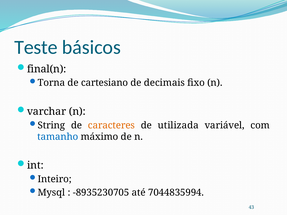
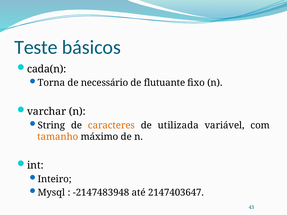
final(n: final(n -> cada(n (47, 69)
cartesiano: cartesiano -> necessário (105, 83)
decimais: decimais -> flutuante (164, 83)
tamanho colour: blue -> orange (58, 137)
-8935230705: -8935230705 -> -2147483948 (101, 193)
7044835994: 7044835994 -> 2147403647 (176, 193)
